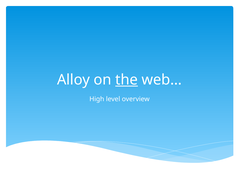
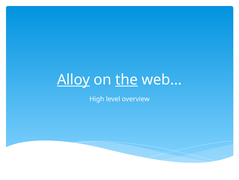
Alloy underline: none -> present (73, 79)
